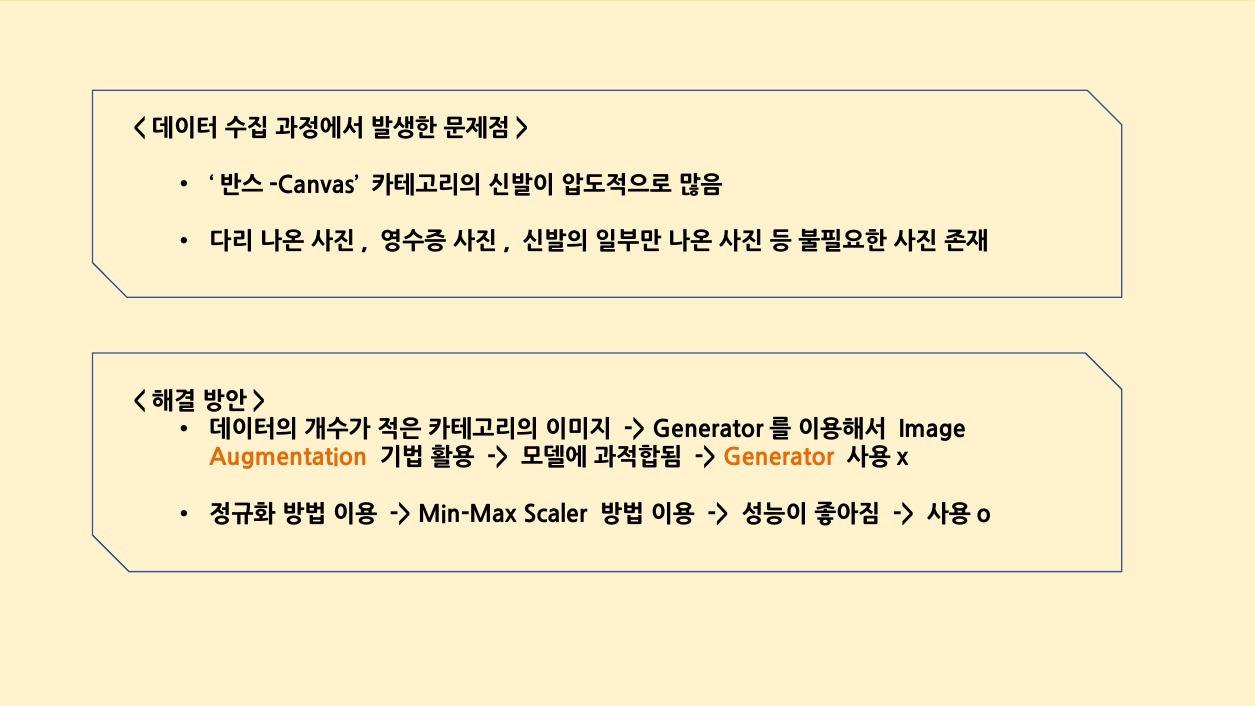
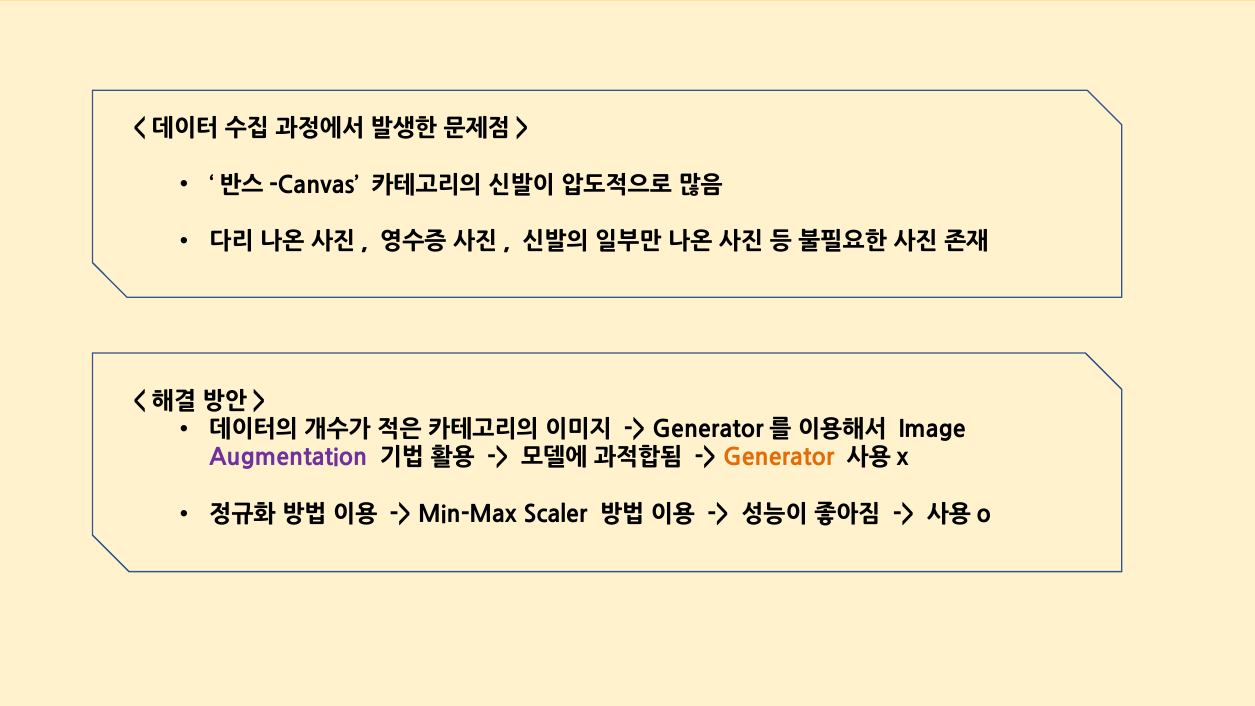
Augmentation colour: orange -> purple (288, 458)
